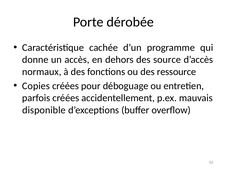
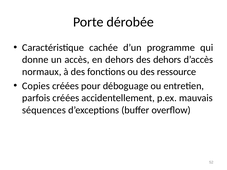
des source: source -> dehors (167, 60)
disponible: disponible -> séquences (44, 110)
